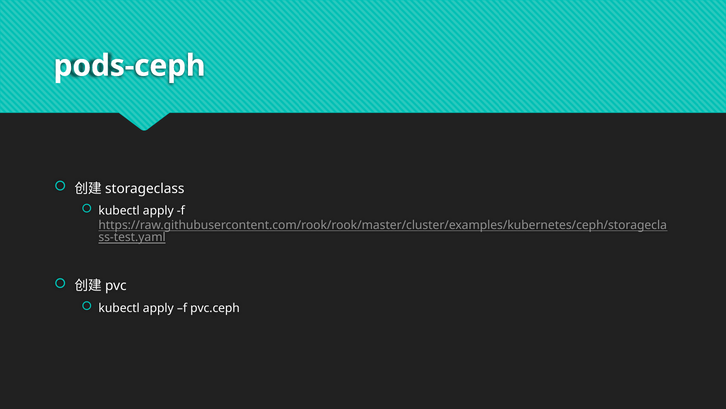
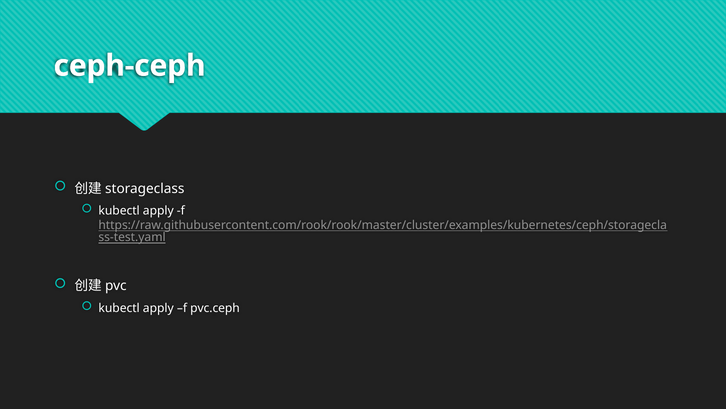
pods-ceph: pods-ceph -> ceph-ceph (130, 66)
